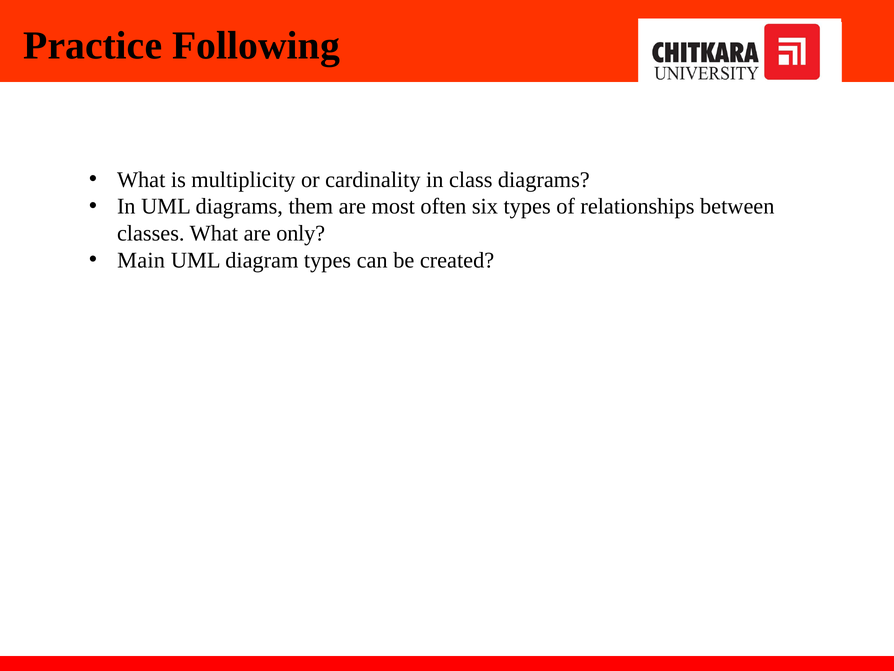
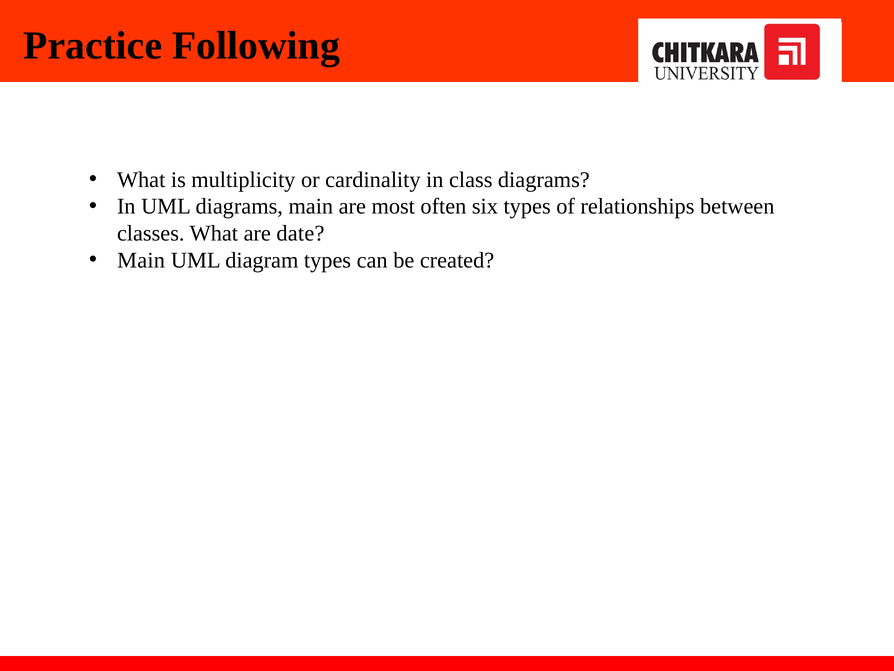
diagrams them: them -> main (311, 206)
only: only -> date (300, 233)
